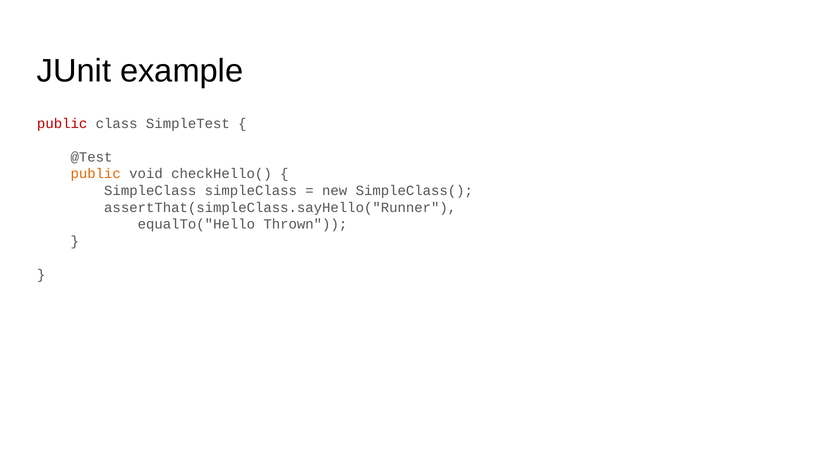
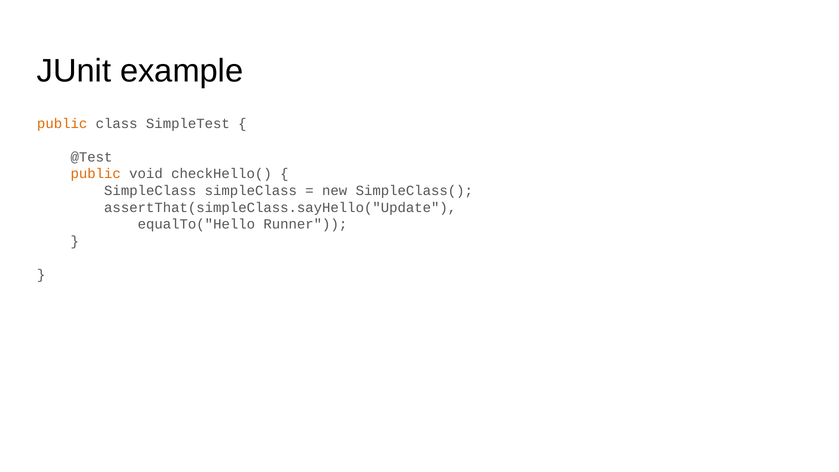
public colour: red -> orange (62, 123)
assertThat(simpleClass.sayHello("Runner: assertThat(simpleClass.sayHello("Runner -> assertThat(simpleClass.sayHello("Update (280, 207)
Thrown: Thrown -> Runner (305, 224)
